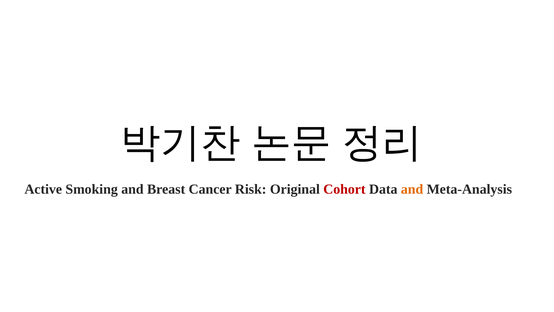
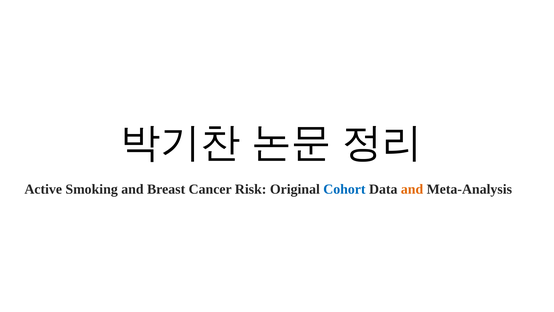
Cohort colour: red -> blue (344, 189)
